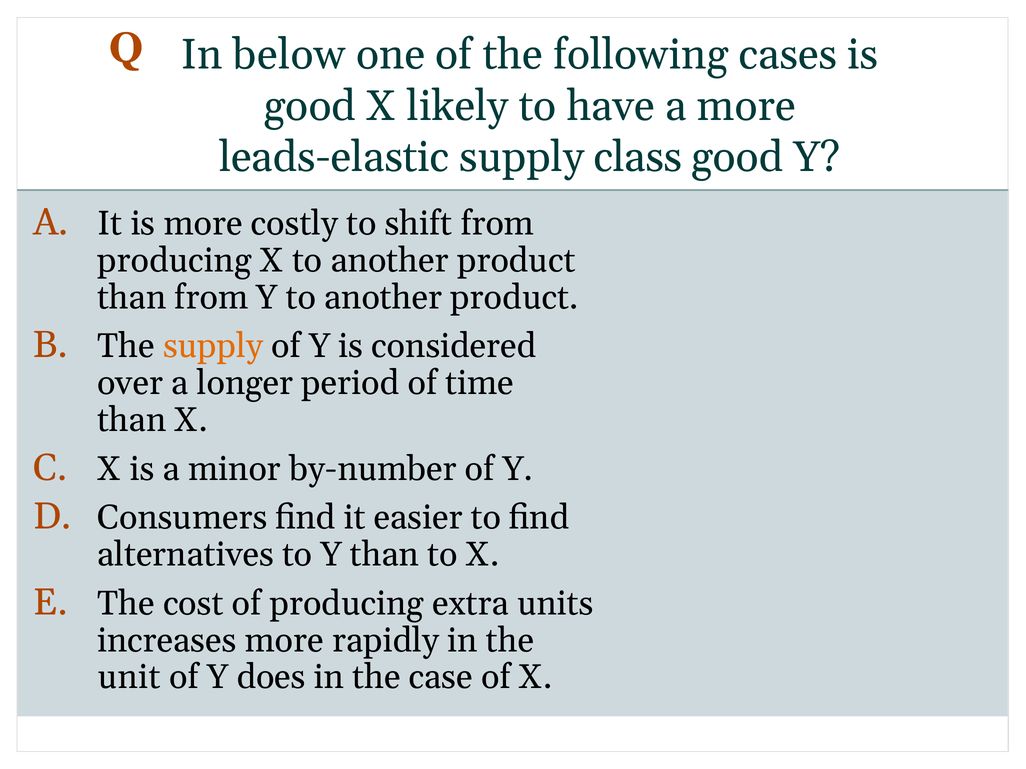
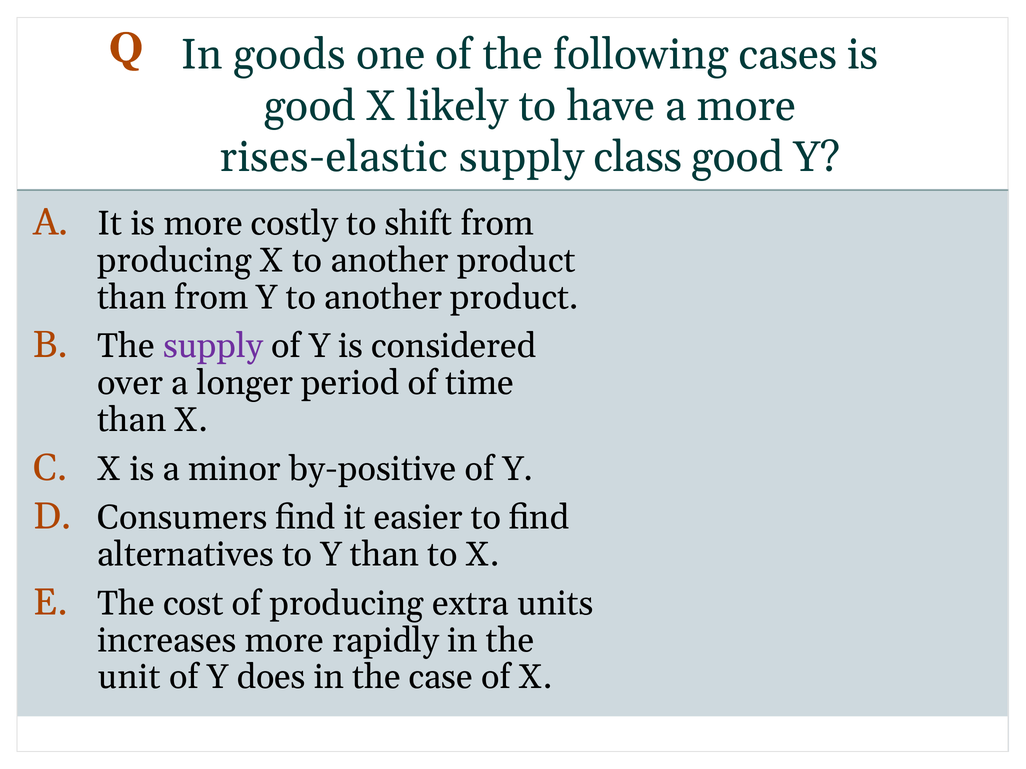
below: below -> goods (289, 55)
leads-elastic: leads-elastic -> rises-elastic (334, 157)
supply colour: orange -> purple (213, 346)
by-number: by-number -> by-positive (373, 469)
